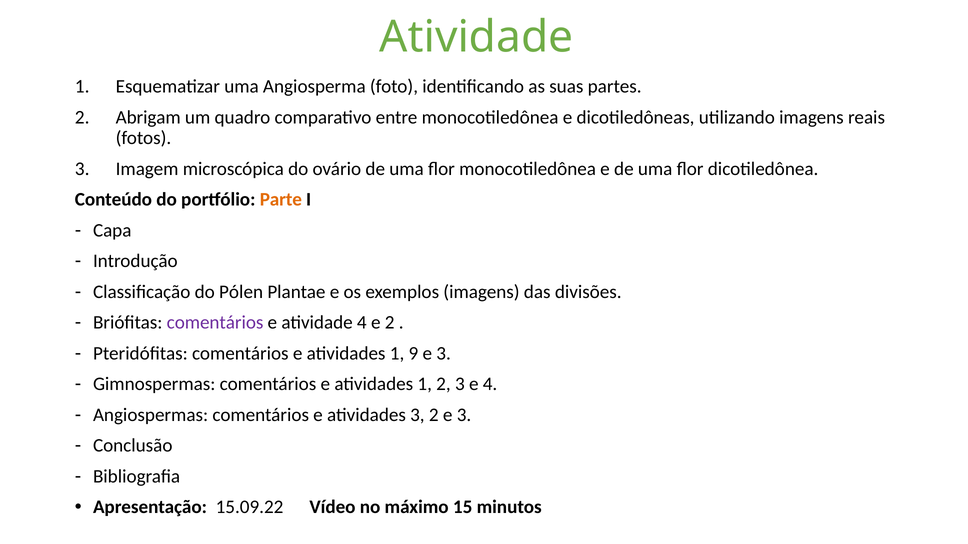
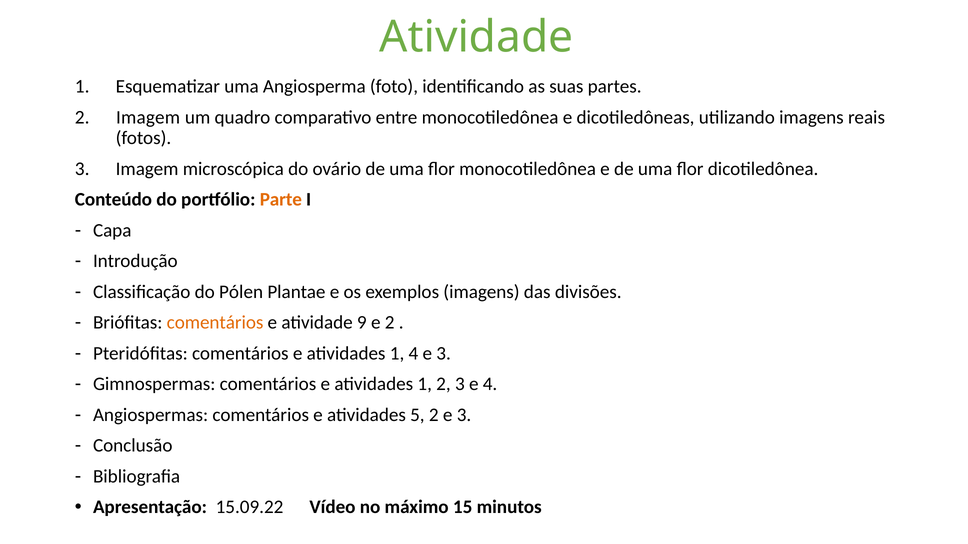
2 Abrigam: Abrigam -> Imagem (148, 118)
comentários colour: purple -> orange (215, 323)
atividade 4: 4 -> 9 (362, 323)
1 9: 9 -> 4 (413, 354)
atividades 3: 3 -> 5 (417, 415)
